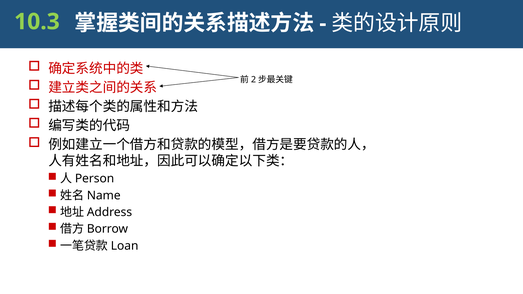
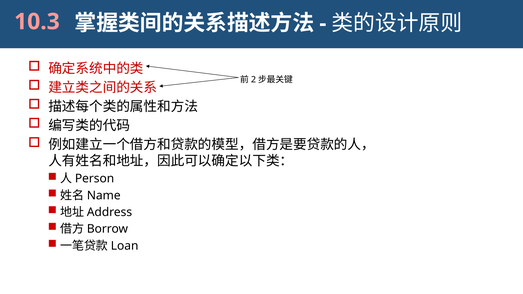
10.3 colour: light green -> pink (37, 22)
